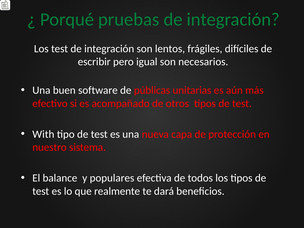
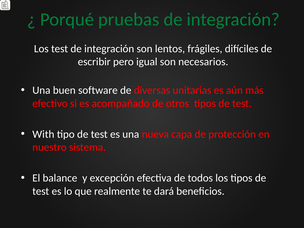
públicas: públicas -> diversas (152, 90)
populares: populares -> excepción (112, 178)
